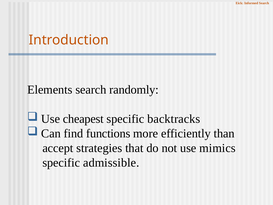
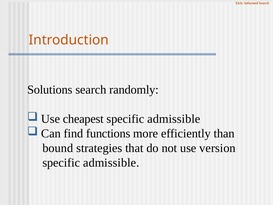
Elements: Elements -> Solutions (50, 90)
backtracks: backtracks -> admissible (174, 119)
accept: accept -> bound (58, 148)
mimics: mimics -> version (218, 148)
